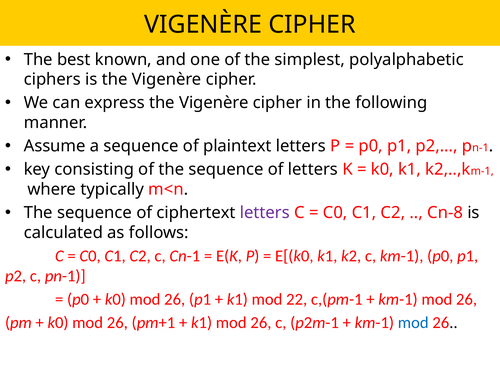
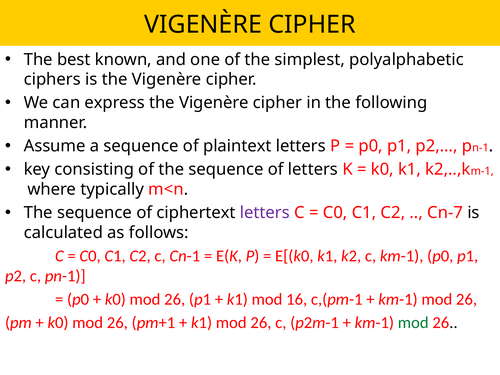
Cn-8: Cn-8 -> Cn-7 (445, 213)
22: 22 -> 16 (297, 299)
mod colour: blue -> green (413, 323)
